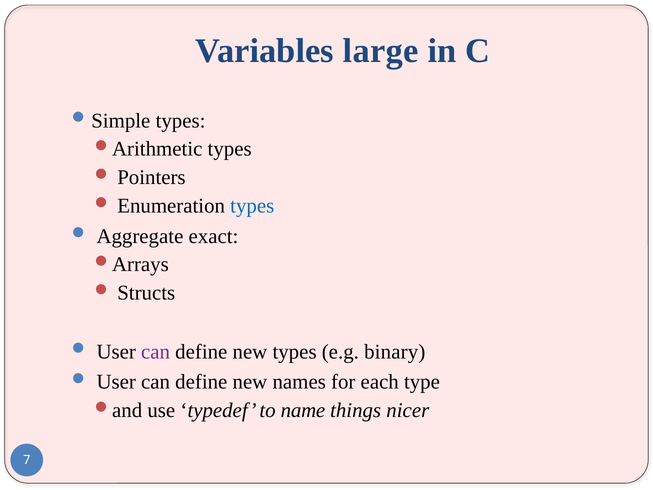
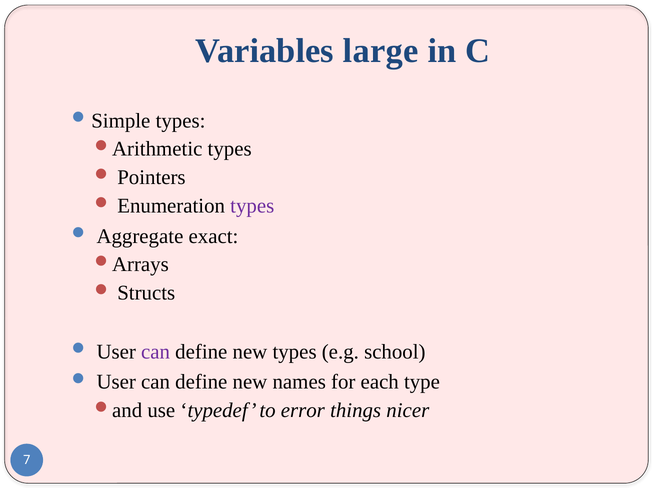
types colour: blue -> purple (252, 206)
binary: binary -> school (395, 351)
name: name -> error (303, 410)
